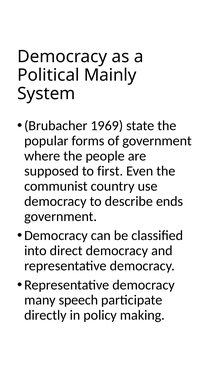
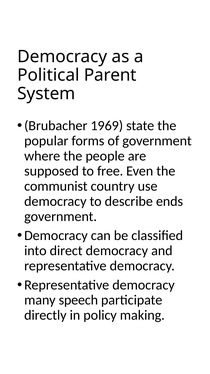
Mainly: Mainly -> Parent (110, 75)
first: first -> free (110, 171)
